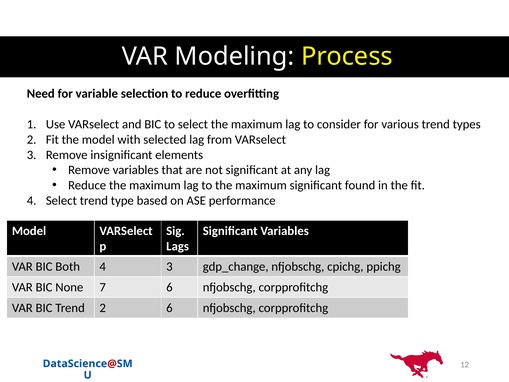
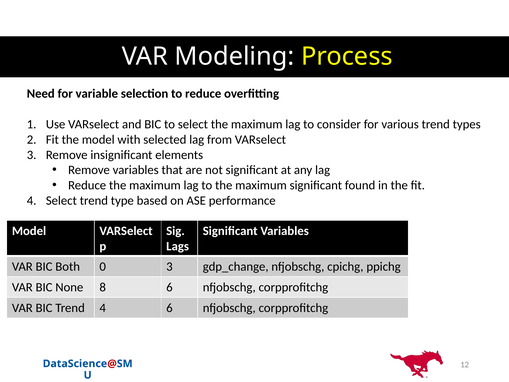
Both 4: 4 -> 0 (103, 266)
7: 7 -> 8 (103, 287)
Trend 2: 2 -> 4 (103, 308)
